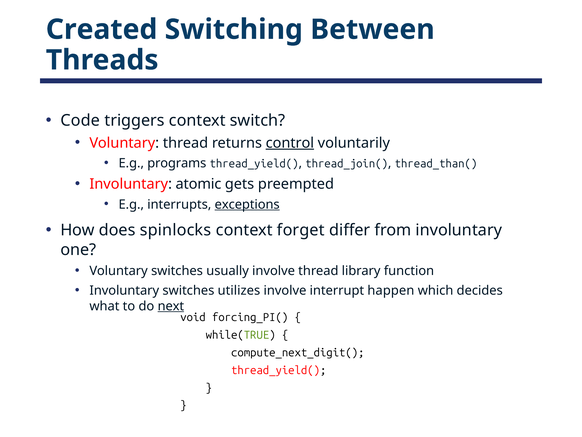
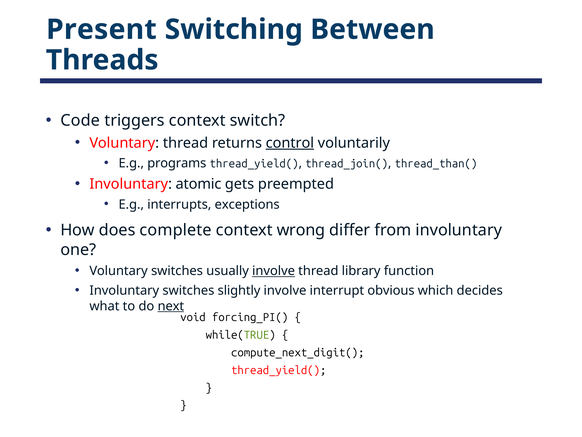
Created: Created -> Present (101, 29)
exceptions underline: present -> none (247, 204)
spinlocks: spinlocks -> complete (176, 230)
forget: forget -> wrong (301, 230)
involve underline: none -> present (274, 271)
utilizes: utilizes -> slightly (239, 290)
happen: happen -> obvious (391, 290)
